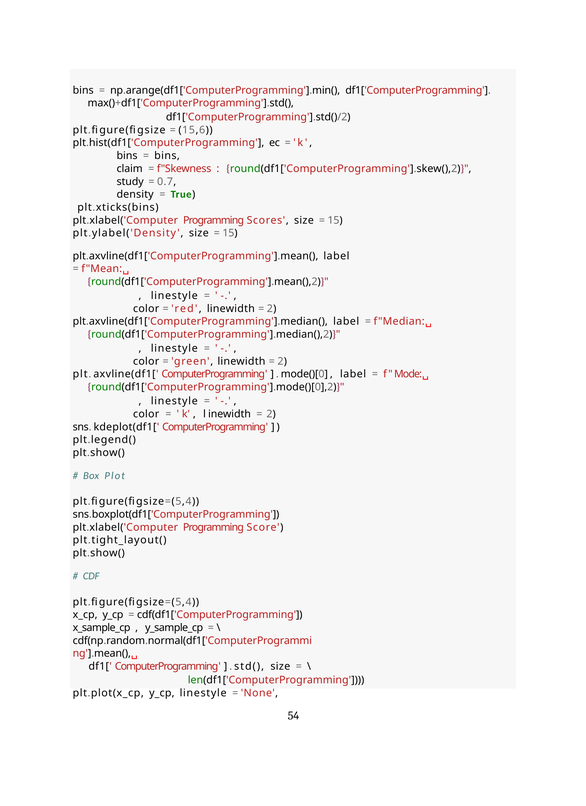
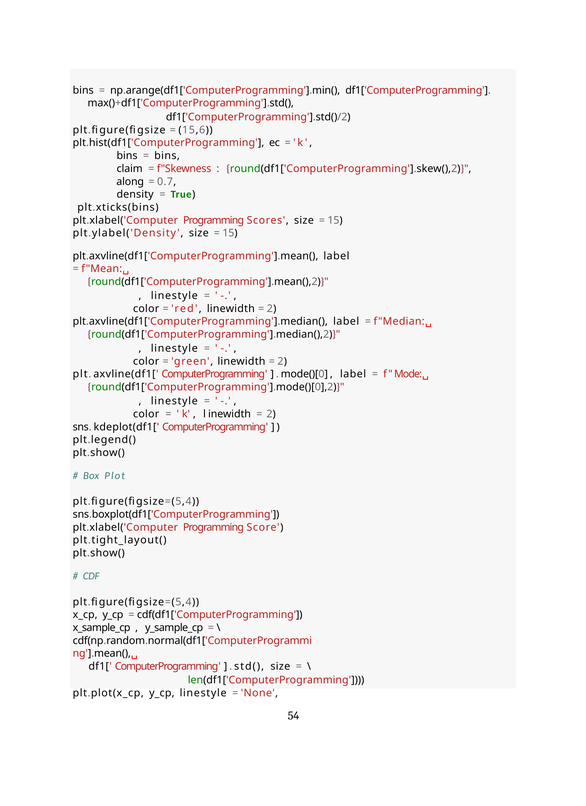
study: study -> along (130, 182)
